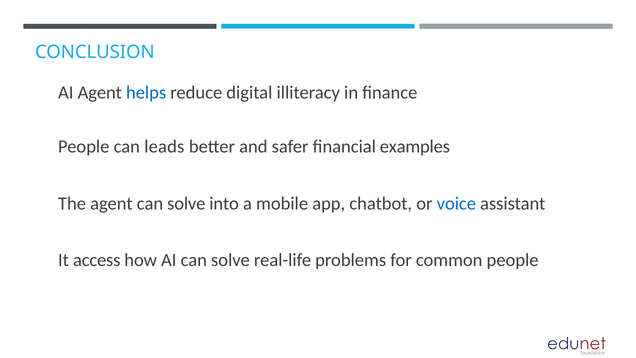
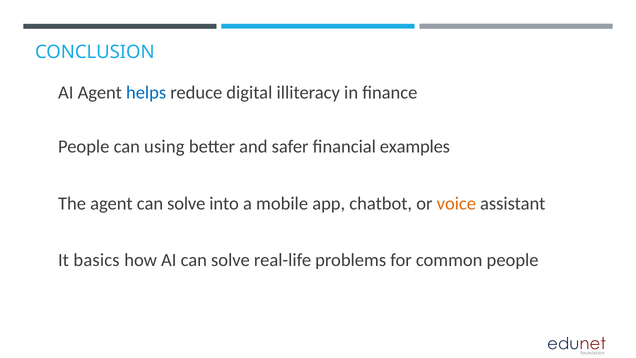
leads: leads -> using (164, 147)
voice colour: blue -> orange (456, 203)
access: access -> basics (97, 260)
